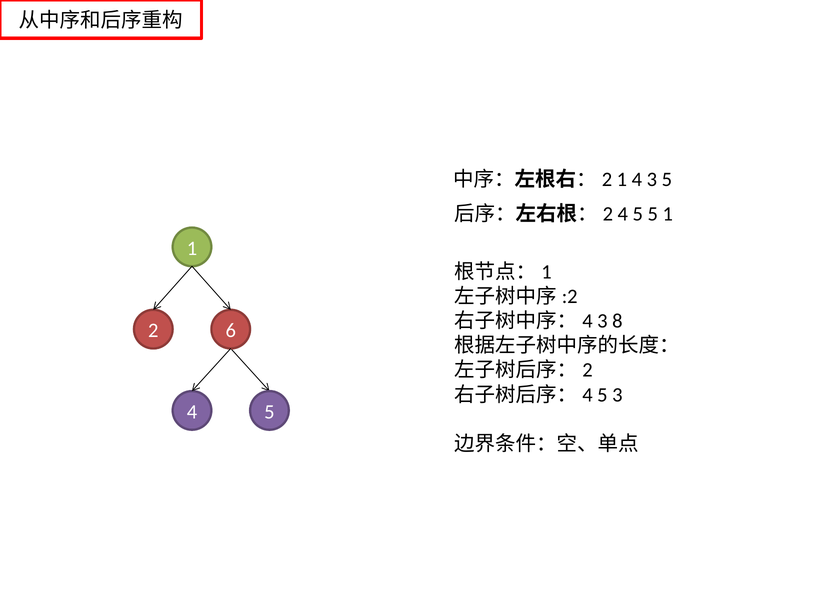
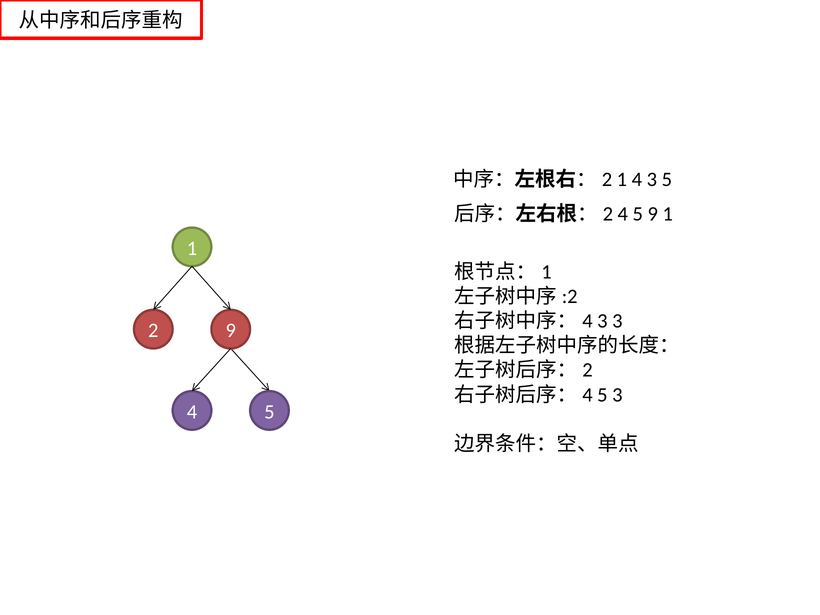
5 5: 5 -> 9 (653, 214)
3 8: 8 -> 3 (617, 321)
2 6: 6 -> 9 (231, 331)
